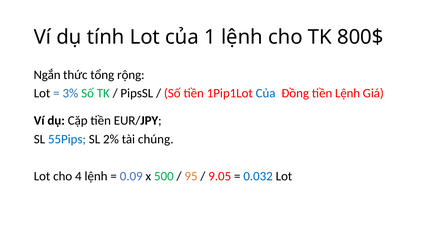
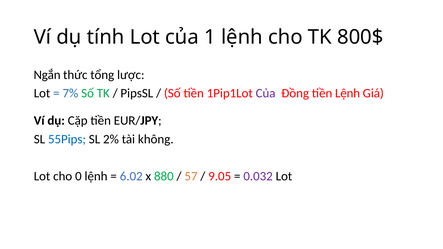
rộng: rộng -> lược (131, 75)
3%: 3% -> 7% (70, 93)
Của colour: blue -> purple (266, 93)
chúng: chúng -> không (156, 139)
4: 4 -> 0 (78, 176)
0.09: 0.09 -> 6.02 (131, 176)
500: 500 -> 880 (164, 176)
95: 95 -> 57 (191, 176)
0.032 colour: blue -> purple (258, 176)
